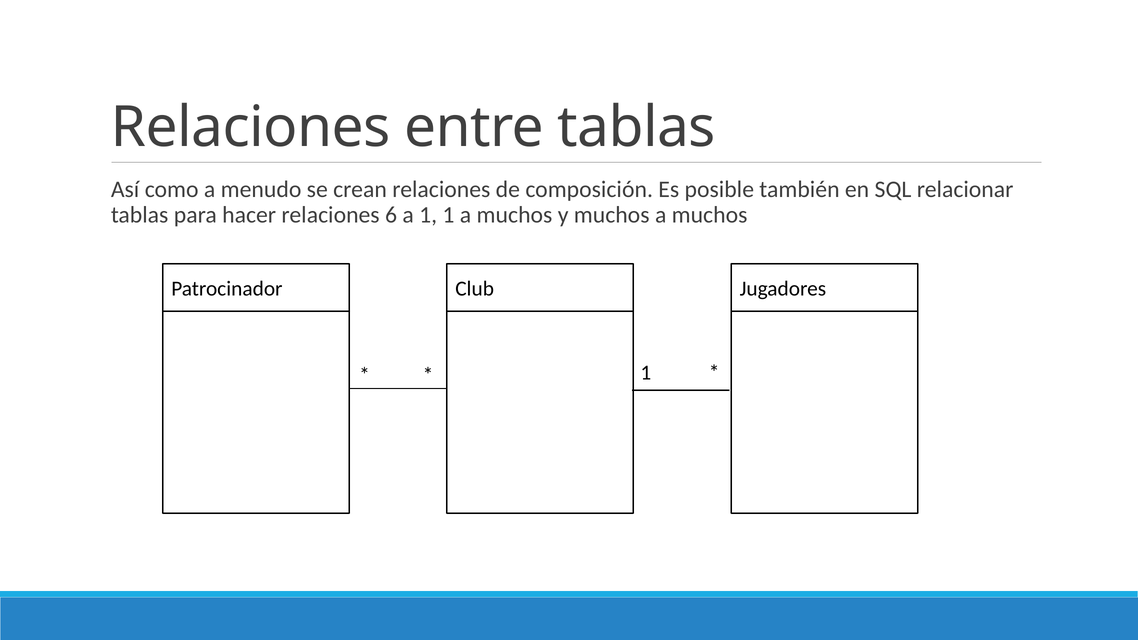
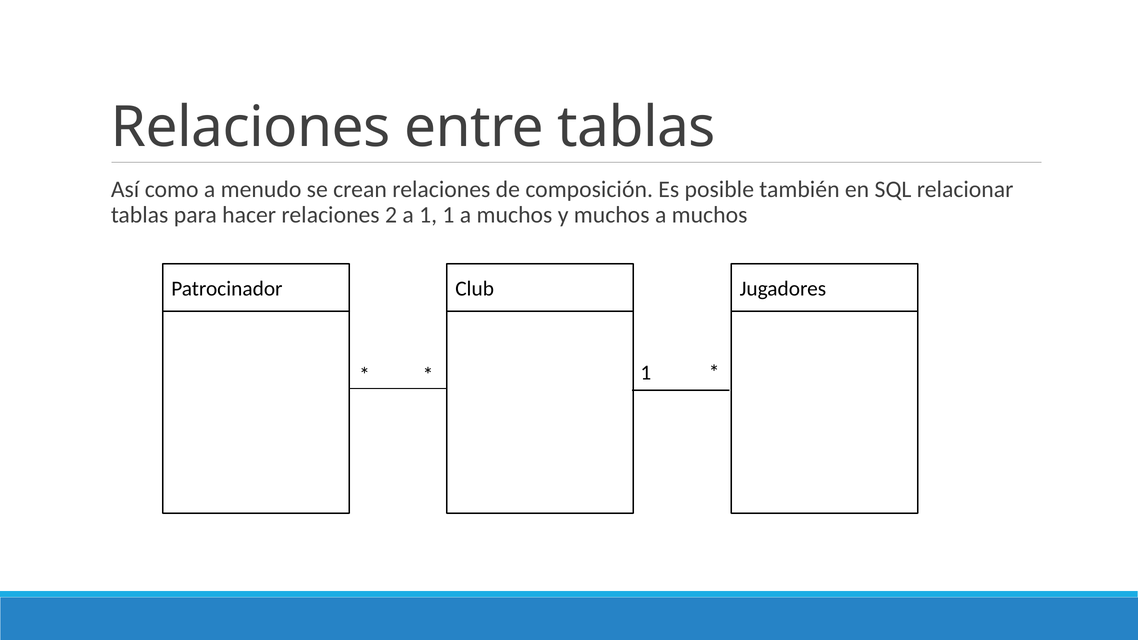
6: 6 -> 2 (391, 215)
